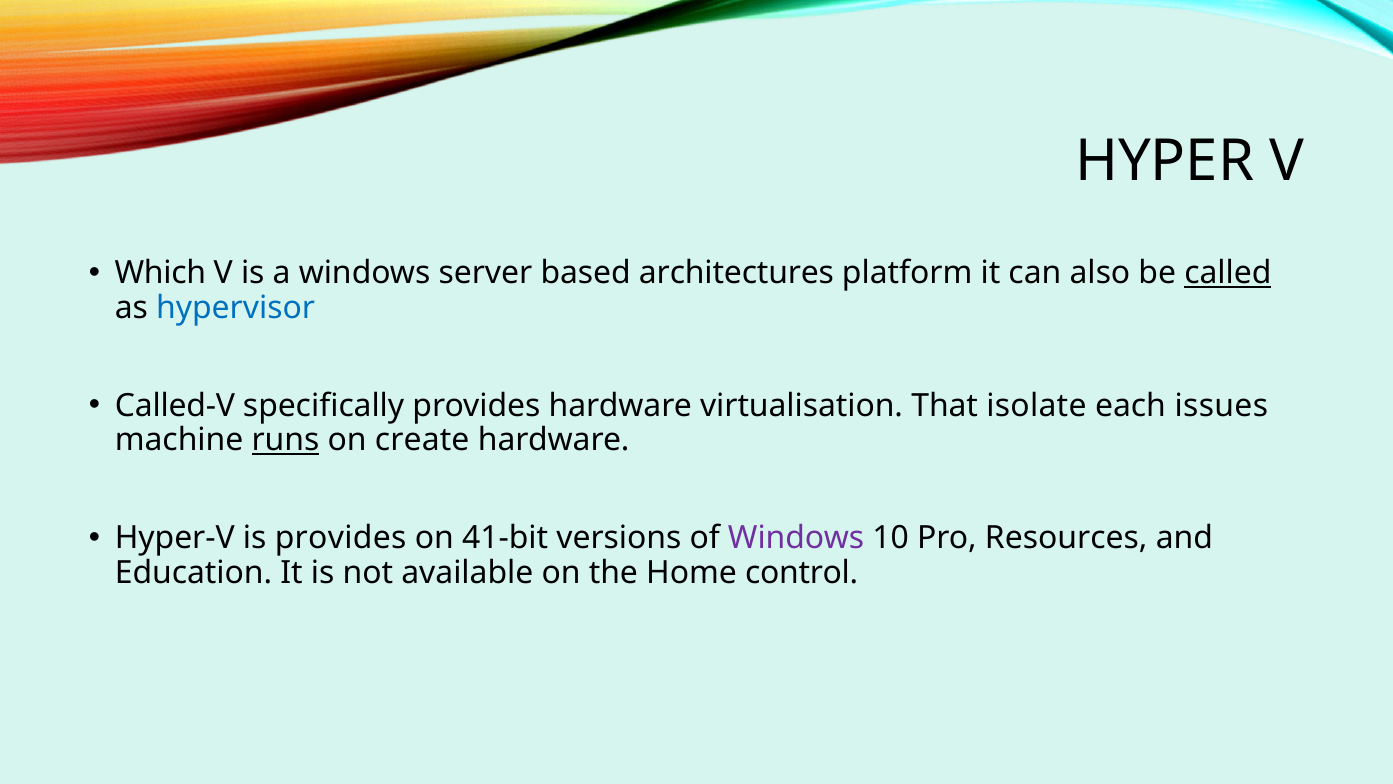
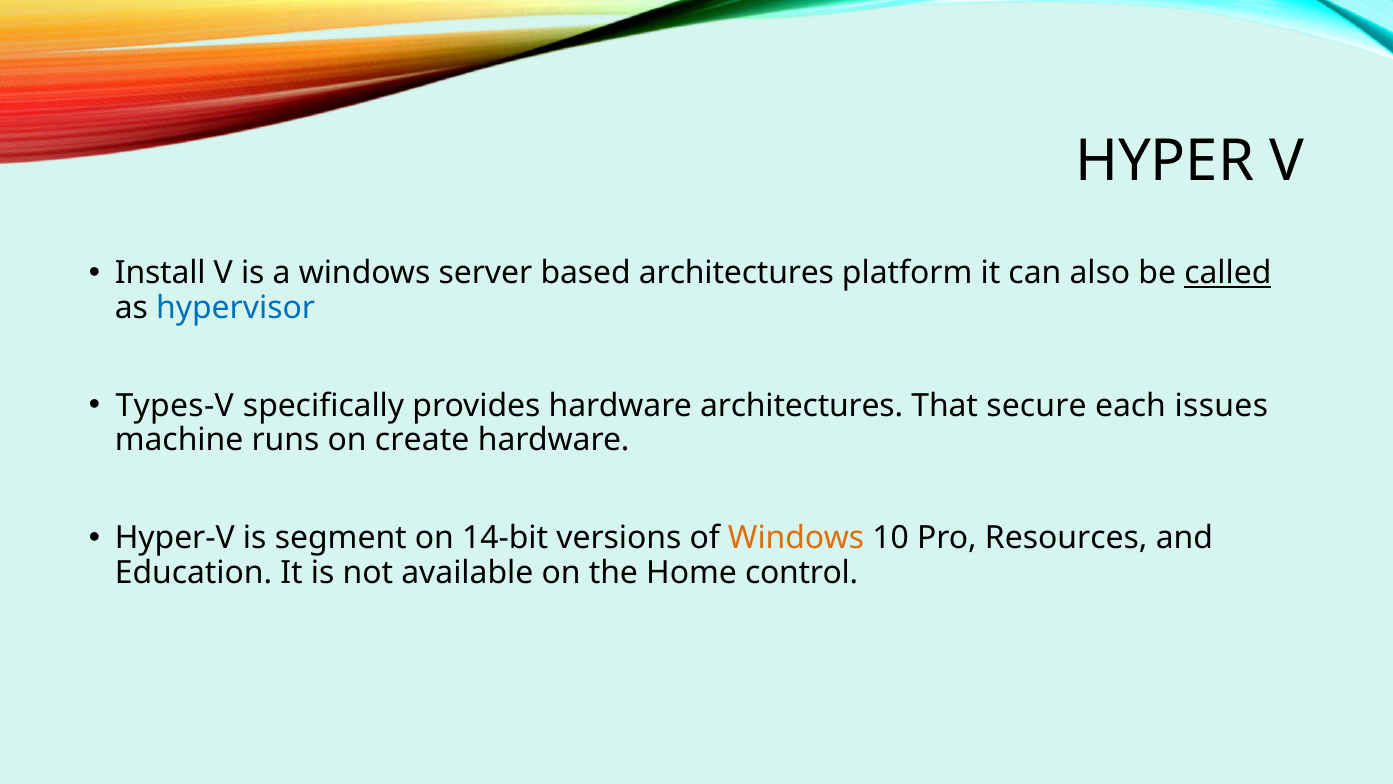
Which: Which -> Install (160, 273)
Called-V: Called-V -> Types-V (175, 405)
hardware virtualisation: virtualisation -> architectures (802, 405)
isolate: isolate -> secure (1036, 405)
runs underline: present -> none (285, 440)
is provides: provides -> segment (341, 538)
41-bit: 41-bit -> 14-bit (505, 538)
Windows colour: purple -> orange (796, 538)
